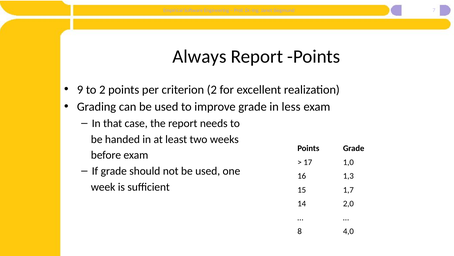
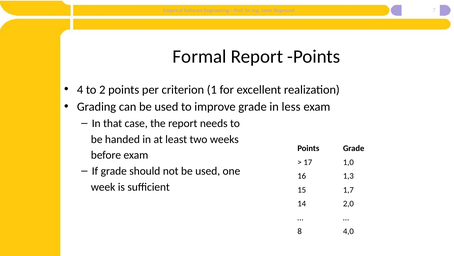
Always: Always -> Formal (200, 57)
9: 9 -> 4 (80, 89)
criterion 2: 2 -> 1 (212, 89)
